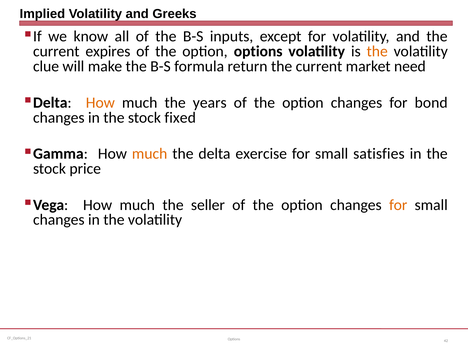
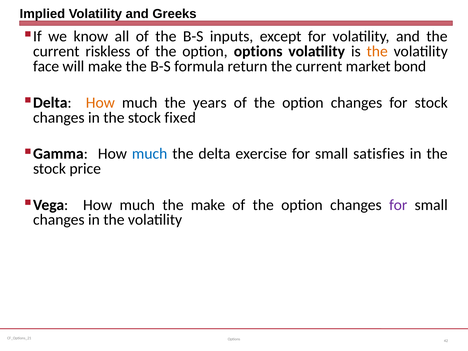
expires: expires -> riskless (108, 51)
clue: clue -> face (46, 66)
need: need -> bond (410, 66)
for bond: bond -> stock (431, 103)
much colour: orange -> blue (150, 154)
the seller: seller -> make (208, 205)
for colour: orange -> purple (398, 205)
